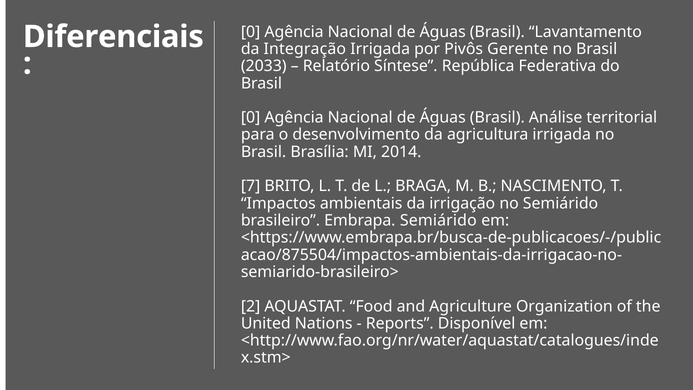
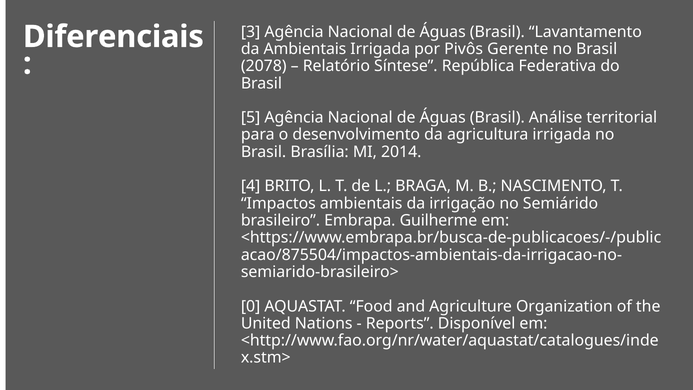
0: 0 -> 3 (251, 32)
da Integração: Integração -> Ambientais (305, 49)
2033: 2033 -> 2078 (264, 66)
0: 0 -> 5 (251, 118)
7: 7 -> 4 (251, 186)
Embrapa Semiárido: Semiárido -> Guilherme (438, 220)
2: 2 -> 0 (251, 306)
